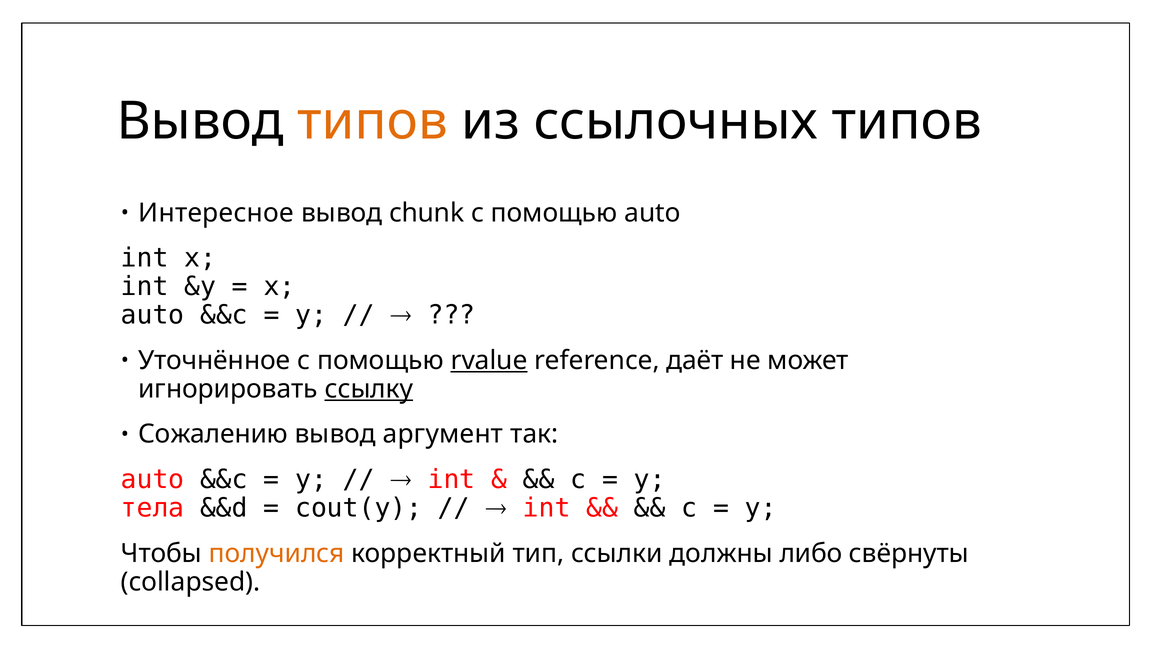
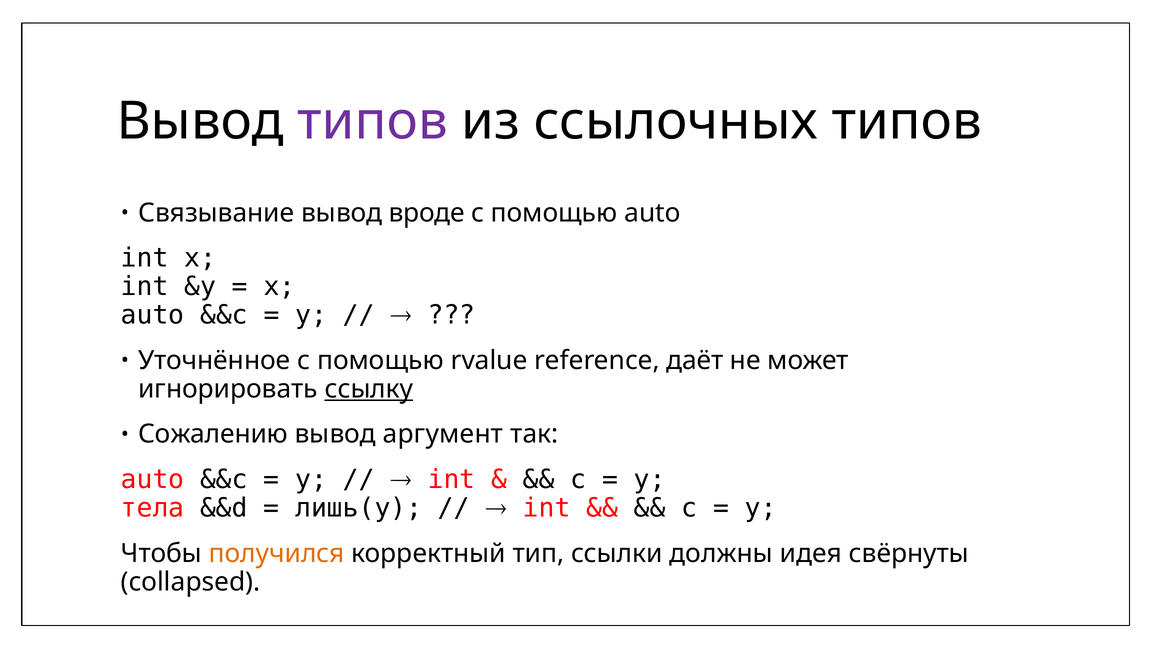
типов colour: orange -> purple (373, 121)
Интересное: Интересное -> Связывание (216, 213)
chunk: chunk -> вроде (427, 213)
rvalue underline: present -> none (489, 360)
cout(y: cout(y -> лишь(y (359, 508)
либо: либо -> идея (811, 553)
